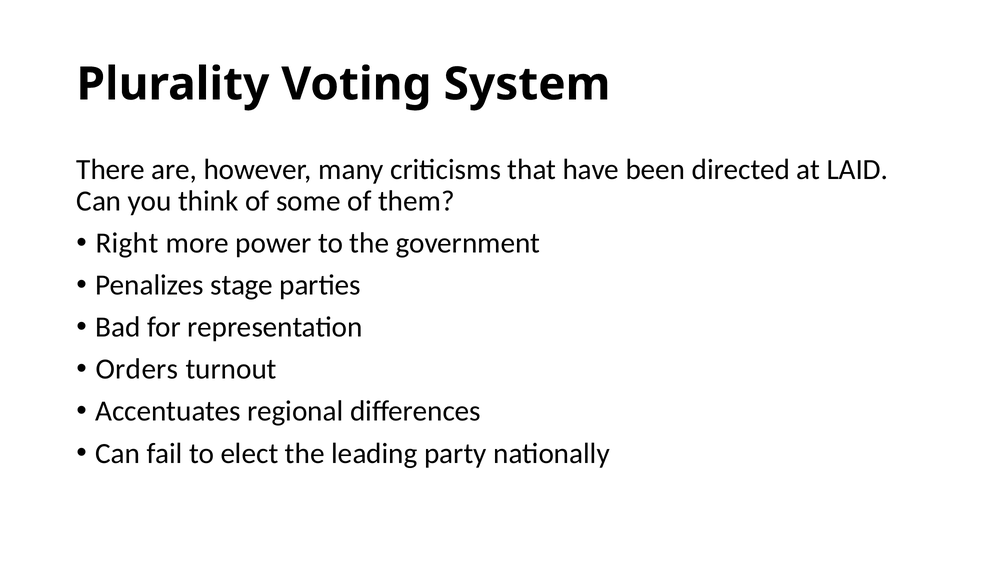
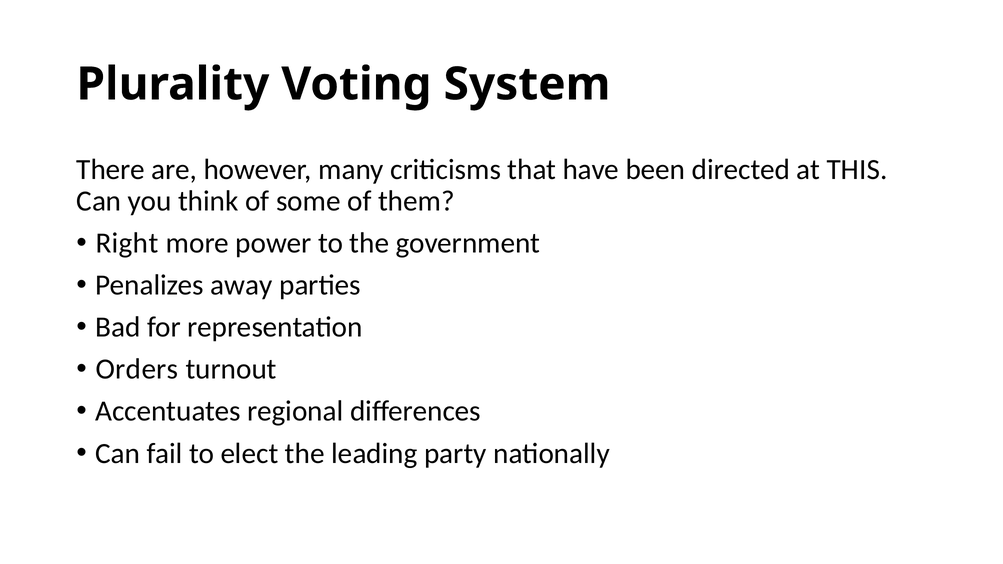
LAID: LAID -> THIS (857, 170)
stage: stage -> away (242, 285)
